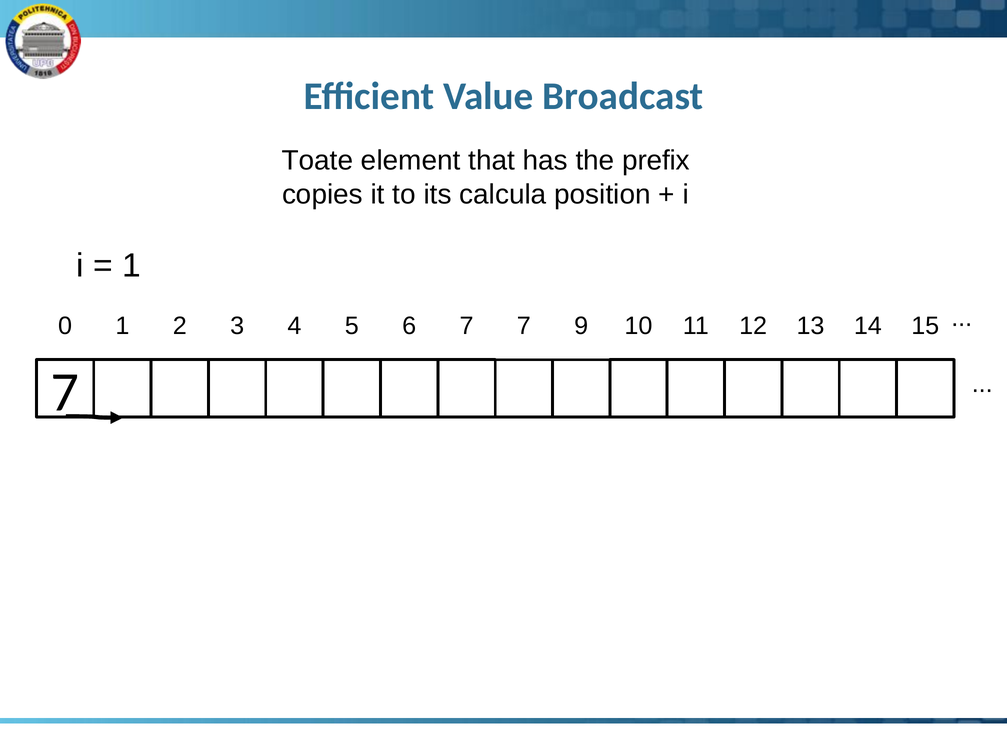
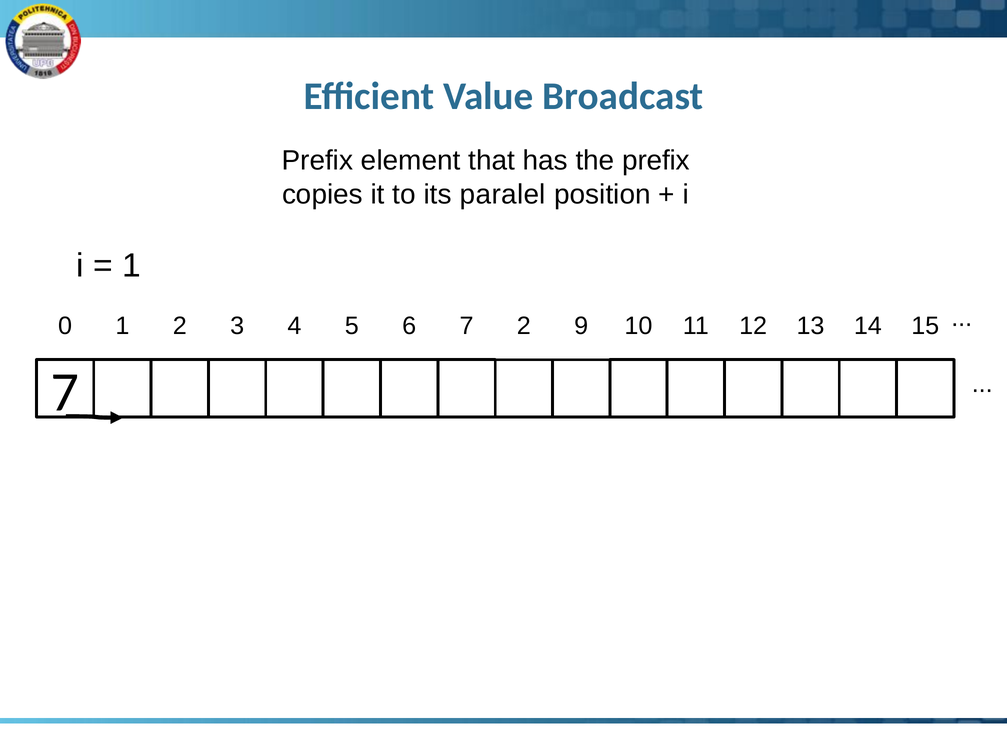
Toate: Toate -> Prefix (317, 161)
calcula: calcula -> paralel (503, 194)
7 7: 7 -> 2 (524, 326)
